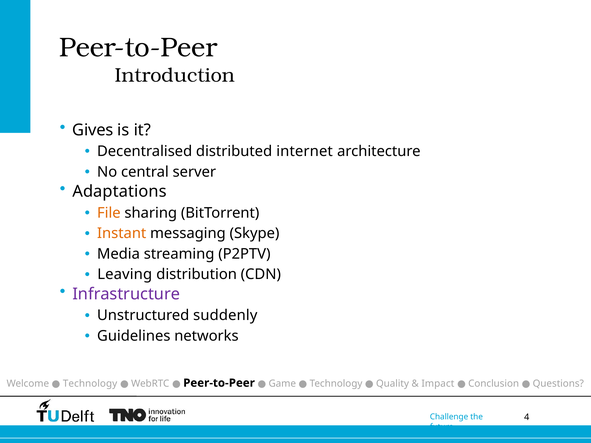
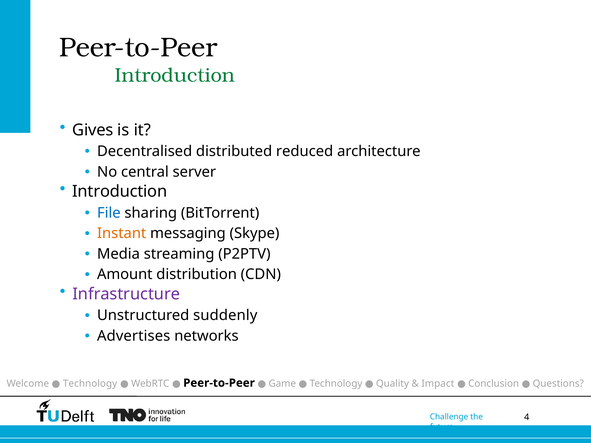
Introduction colour: black -> green (175, 75)
internet: internet -> reduced (305, 151)
Adaptations: Adaptations -> Introduction (120, 192)
File colour: orange -> blue (109, 213)
Leaving: Leaving -> Amount (125, 275)
Guidelines: Guidelines -> Advertises (134, 336)
